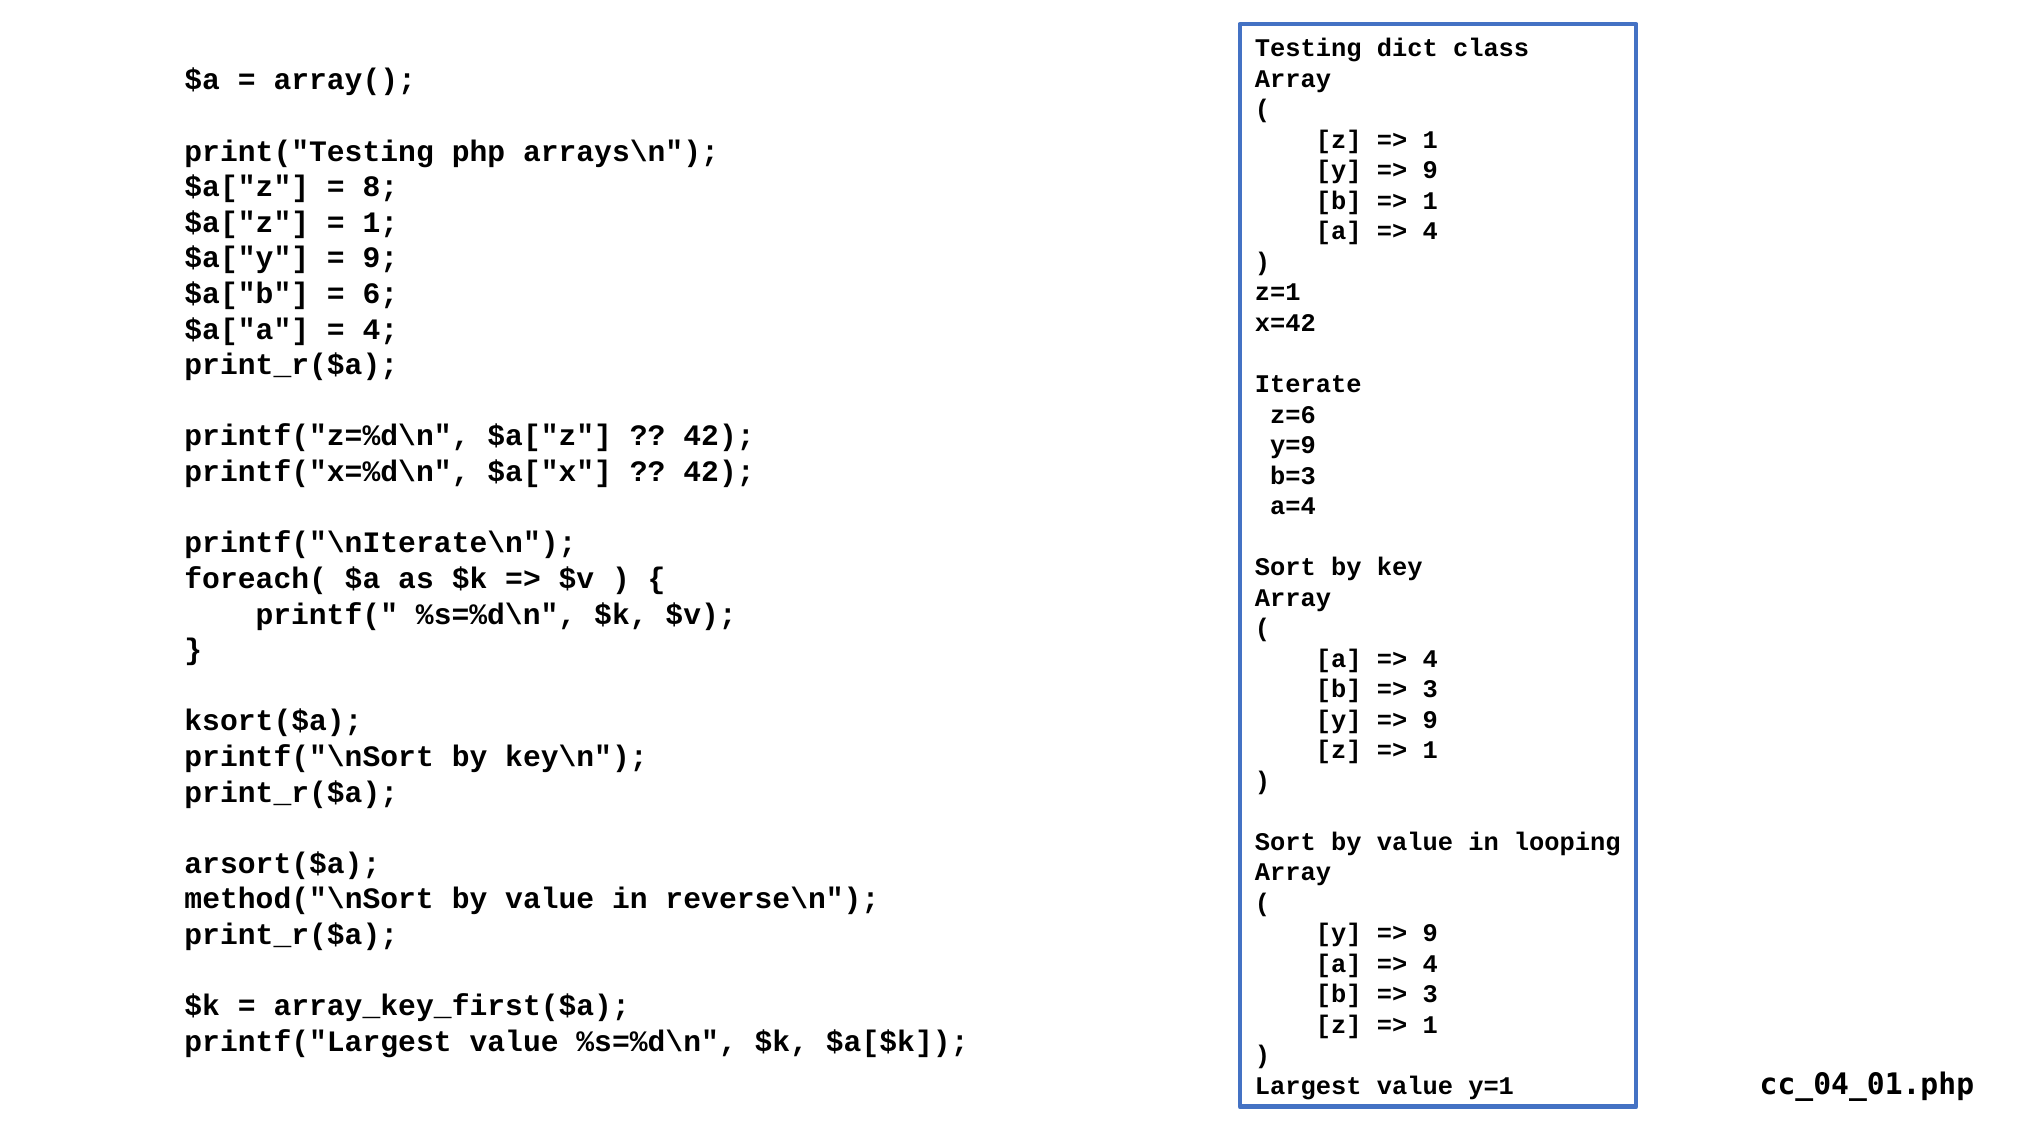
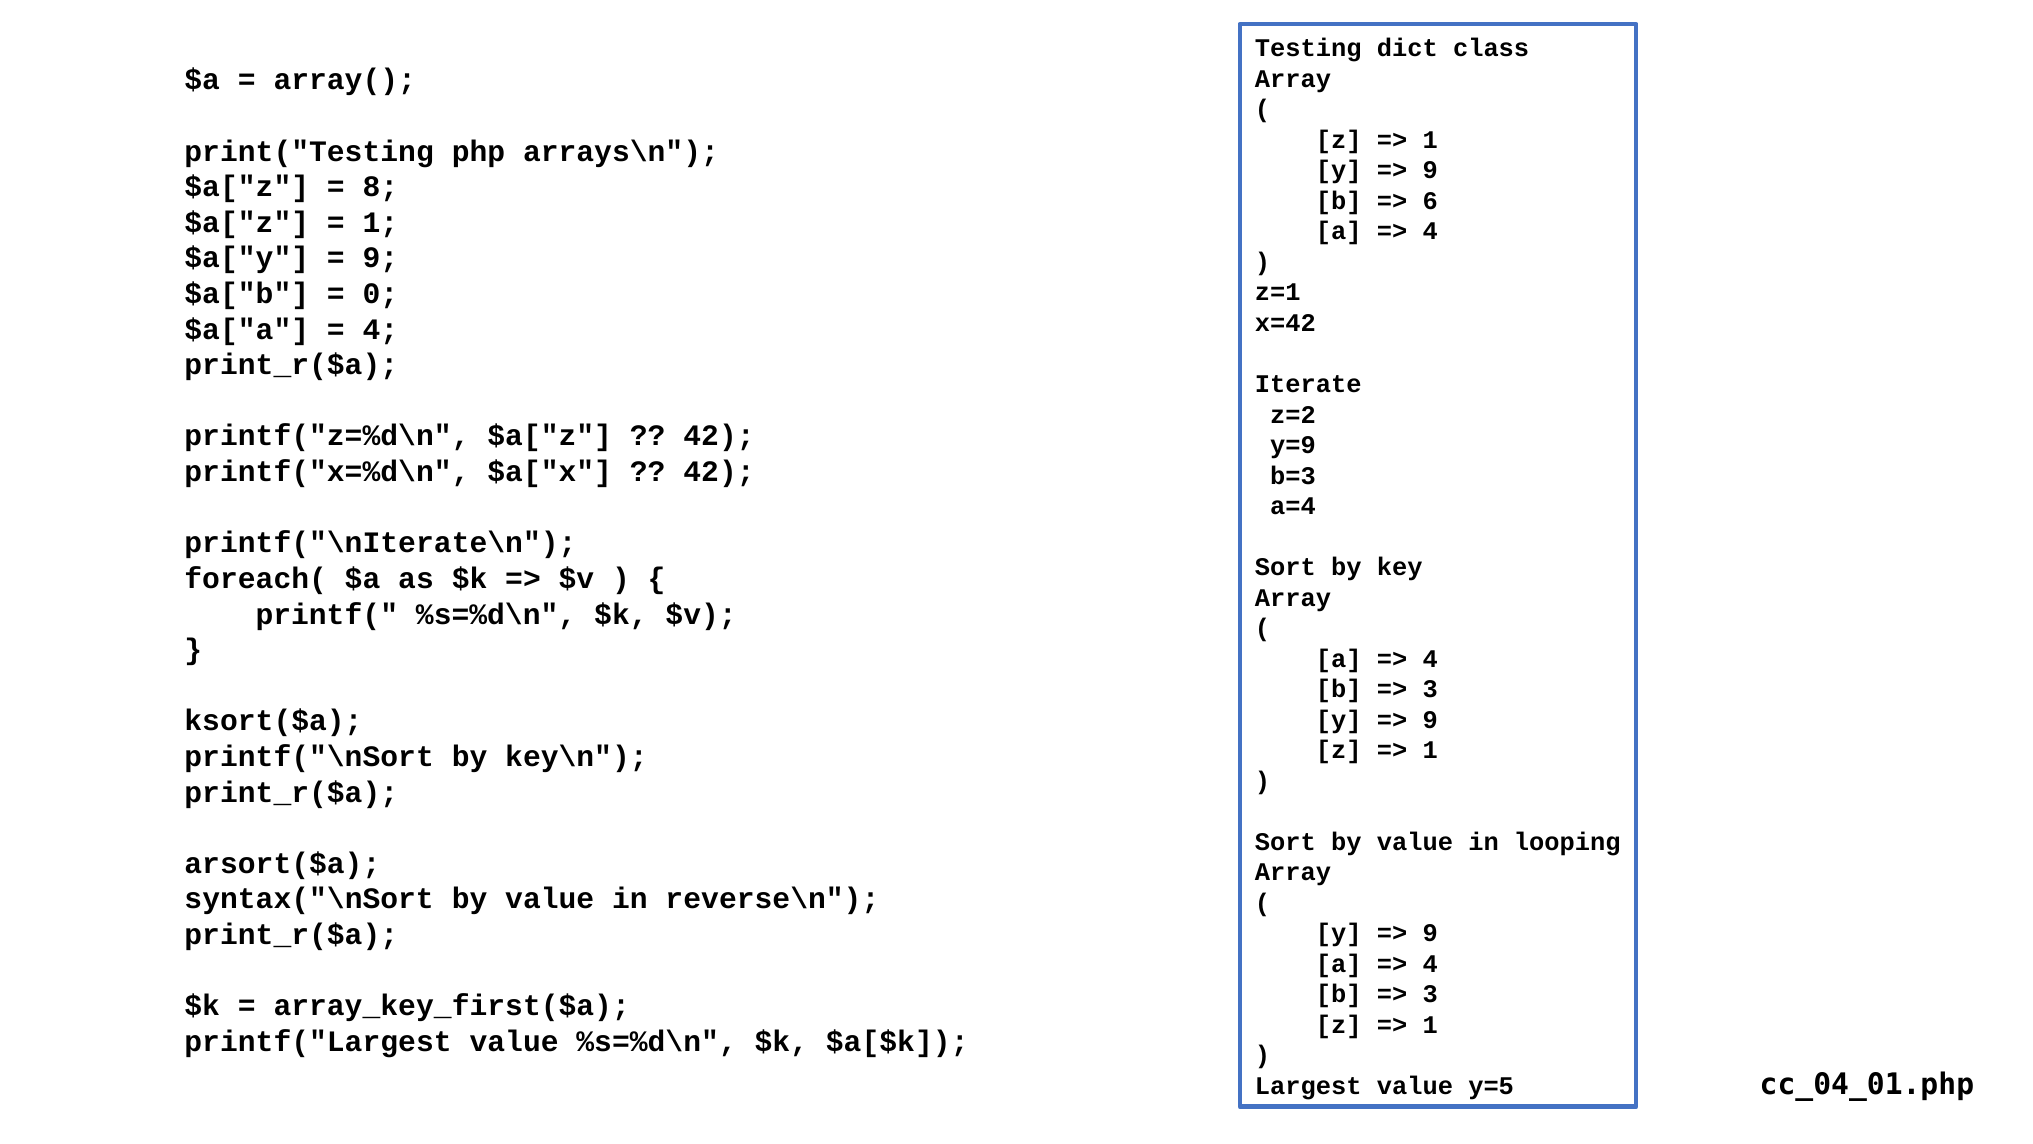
1: 1 -> 6 (1430, 201)
6: 6 -> 0 (380, 294)
z=6: z=6 -> z=2 (1293, 414)
method("\nSort: method("\nSort -> syntax("\nSort (309, 899)
y=1: y=1 -> y=5 (1491, 1085)
